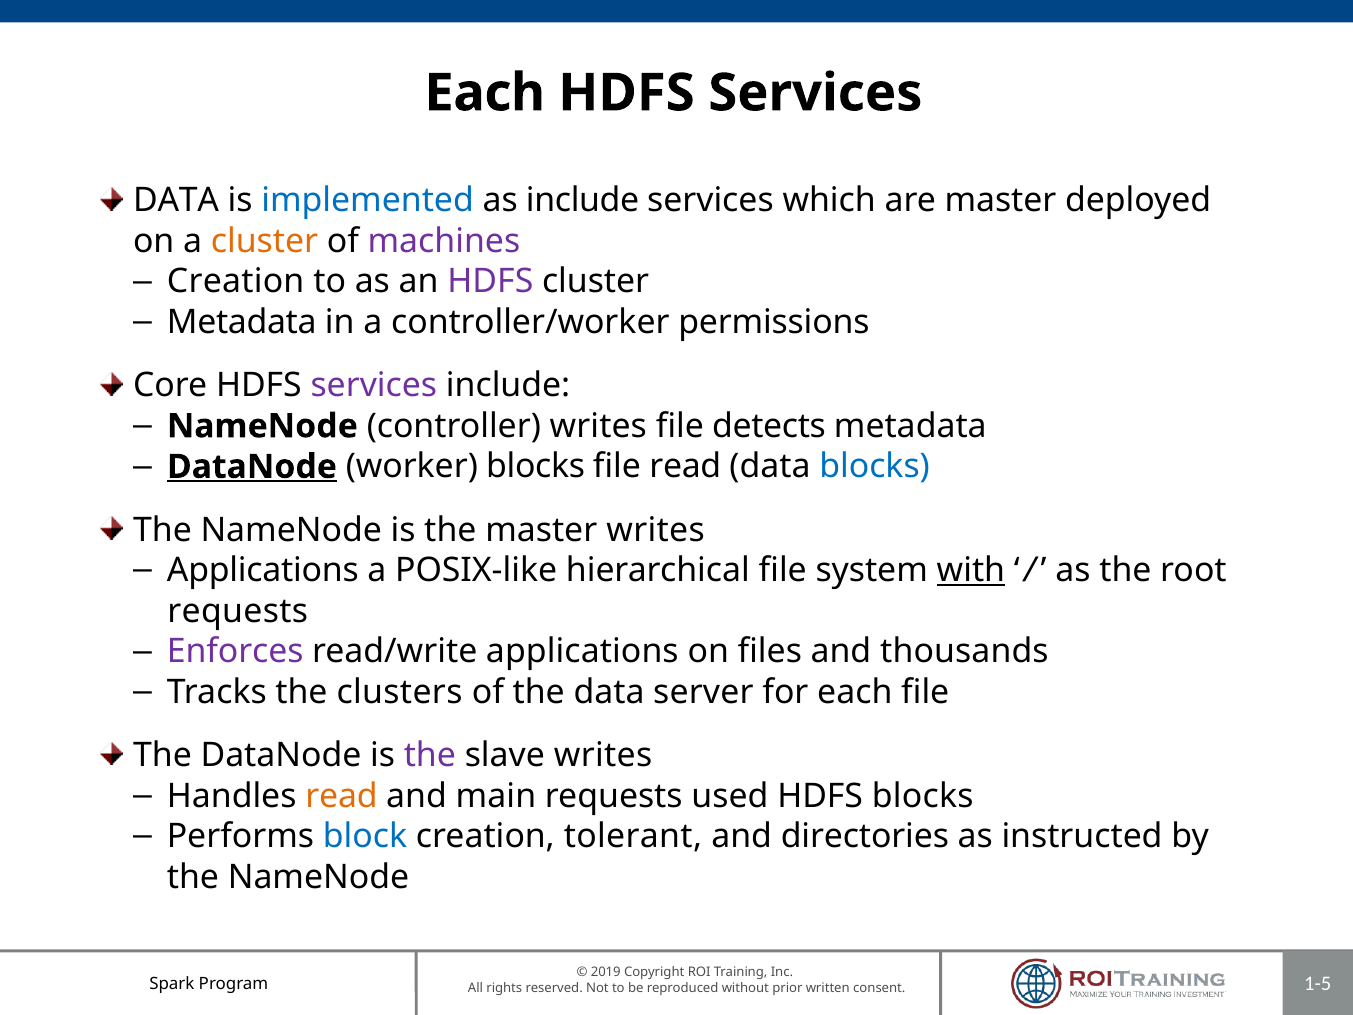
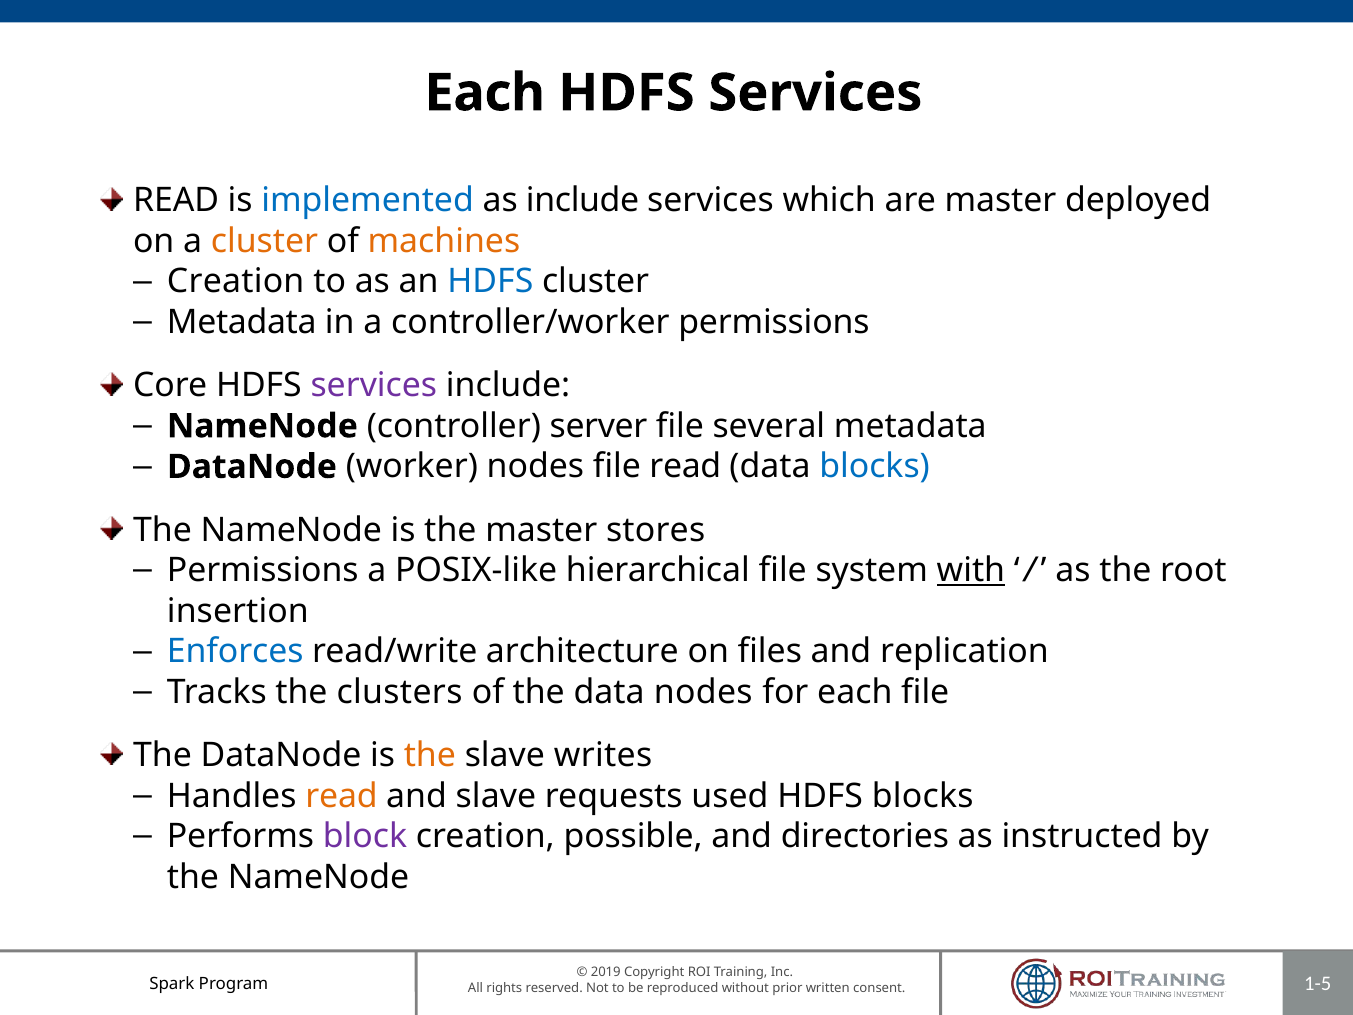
DATA: DATA -> READ (176, 201)
machines colour: purple -> orange (444, 241)
HDFS colour: purple -> blue (490, 282)
controller writes: writes -> server (599, 426)
detects: detects -> several (769, 426)
DataNode underline: present -> none (252, 467)
worker blocks: blocks -> nodes (535, 467)
master writes: writes -> stores (656, 530)
Applications: Applications -> Permissions (263, 570)
requests: requests -> insertion (238, 611)
Enforces colour: purple -> blue (235, 652)
read/write applications: applications -> architecture (582, 652)
thousands: thousands -> replication (964, 652)
data server: server -> nodes (703, 692)
the colour: purple -> orange (430, 755)
and main: main -> slave (496, 796)
block colour: blue -> purple (365, 836)
tolerant: tolerant -> possible (633, 836)
